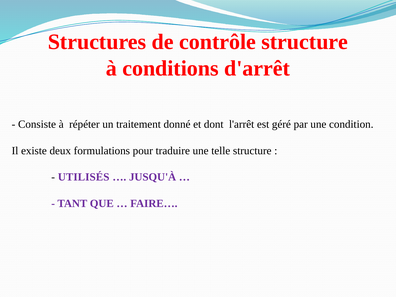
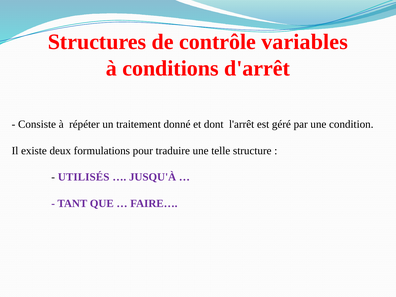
contrôle structure: structure -> variables (305, 42)
